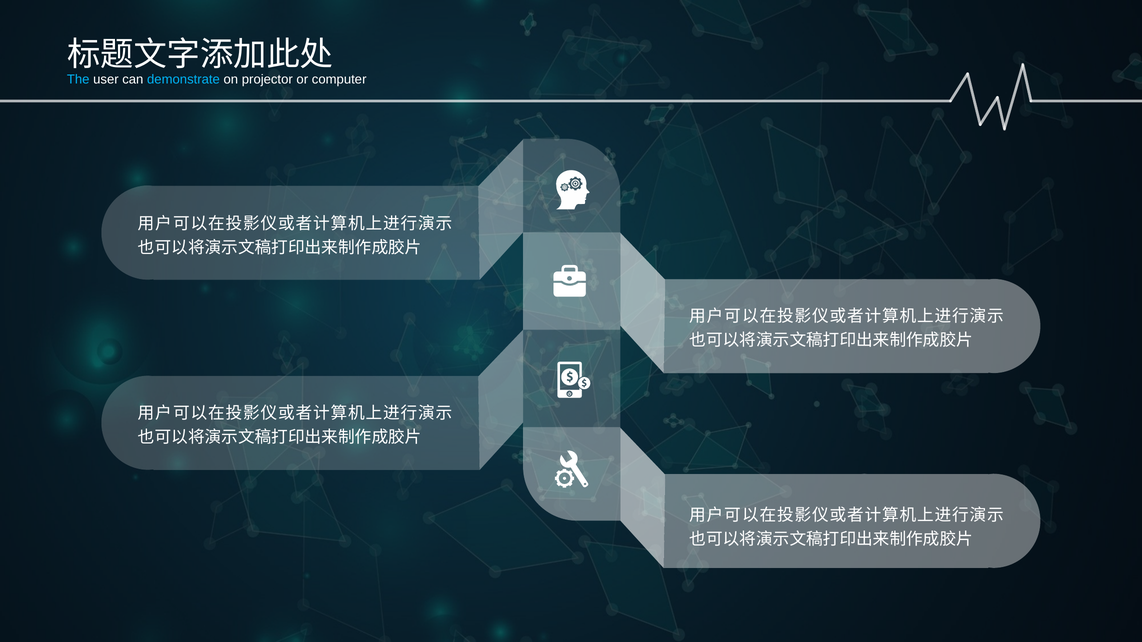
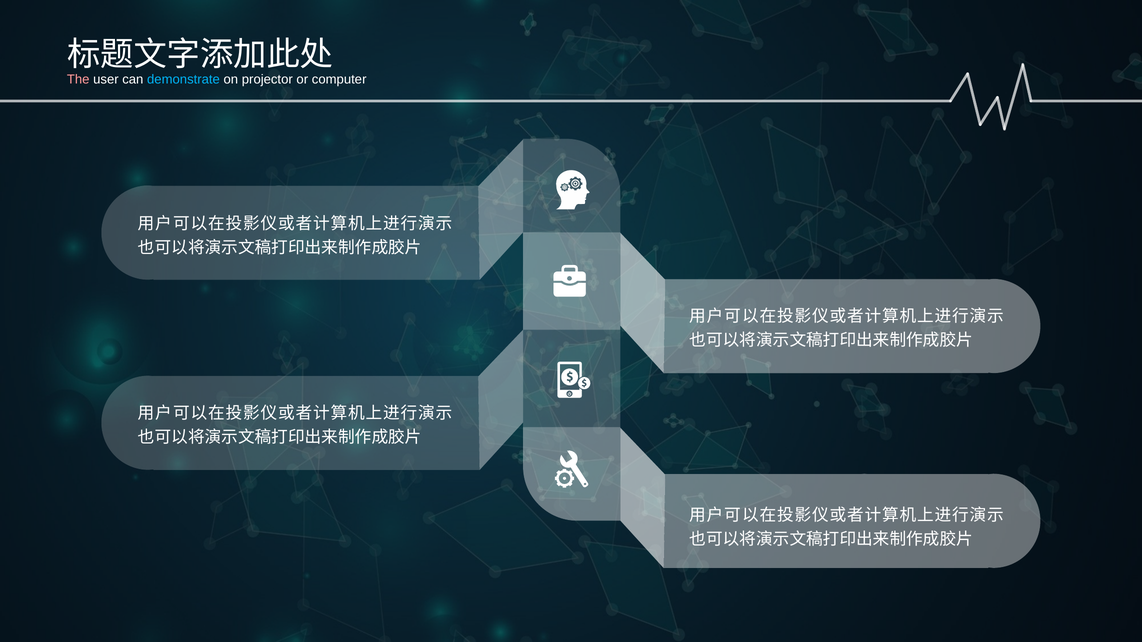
The colour: light blue -> pink (78, 80)
